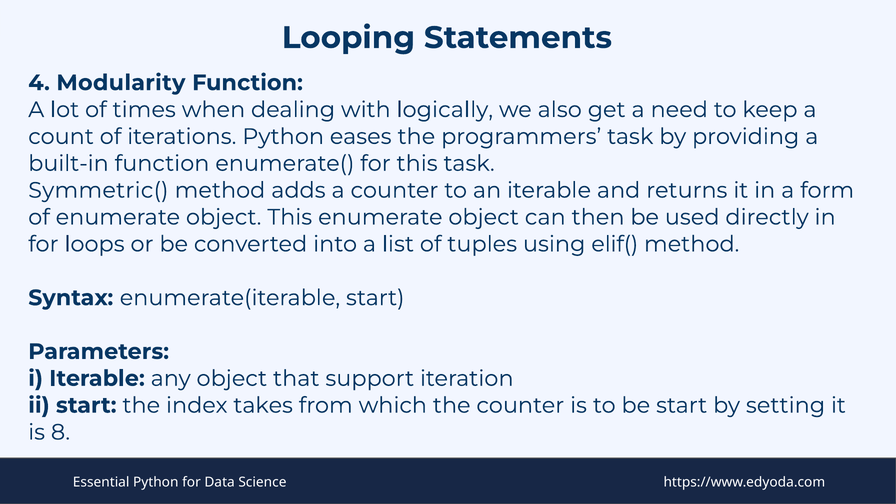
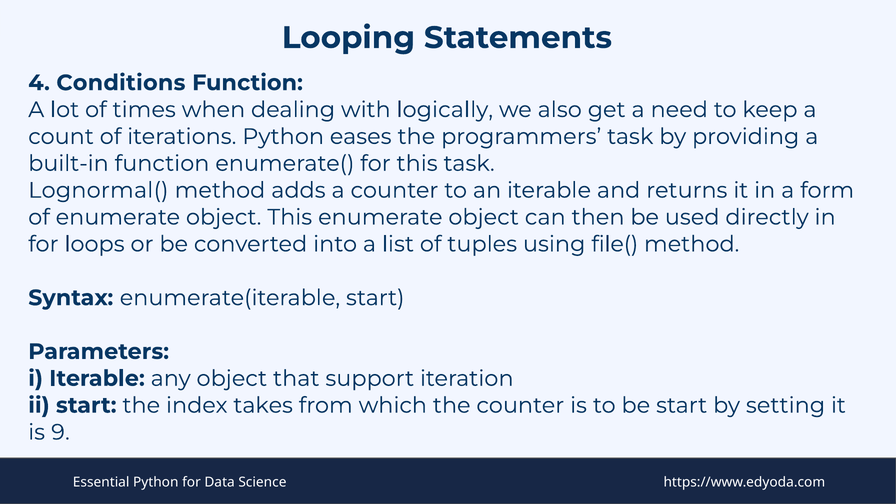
Modularity: Modularity -> Conditions (121, 83)
Symmetric(: Symmetric( -> Lognormal( (98, 190)
elif(: elif( -> file( (615, 244)
8: 8 -> 9 (60, 432)
